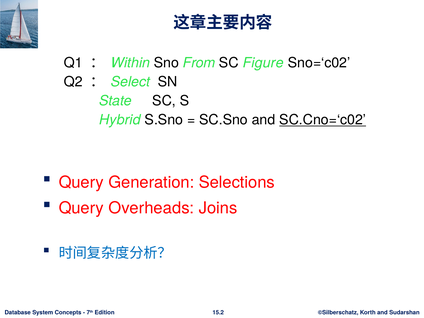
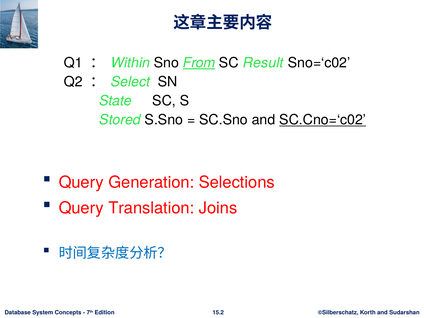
From underline: none -> present (199, 63)
Figure: Figure -> Result (263, 63)
Hybrid: Hybrid -> Stored (120, 120)
Overheads: Overheads -> Translation (151, 208)
